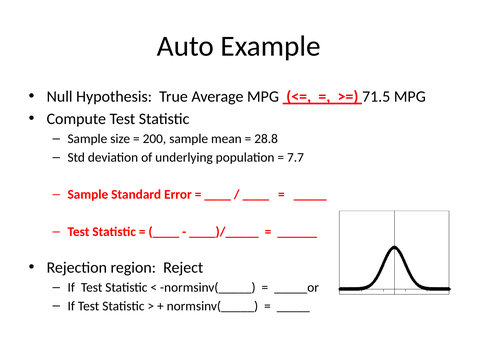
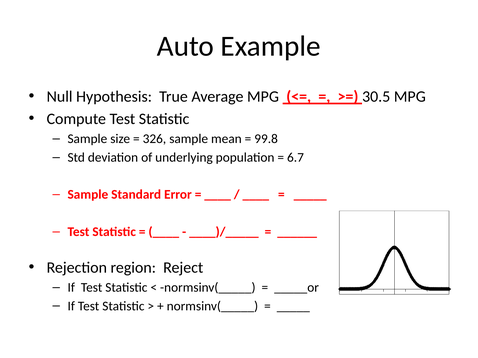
71.5: 71.5 -> 30.5 (376, 97)
200: 200 -> 326 (154, 139)
28.8: 28.8 -> 99.8 (266, 139)
7.7: 7.7 -> 6.7 (295, 158)
